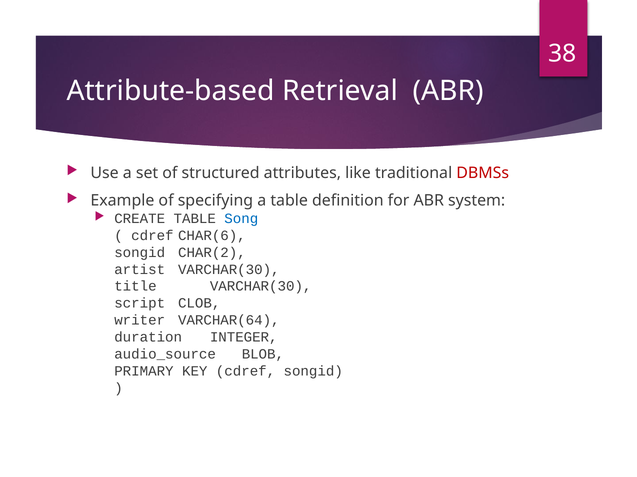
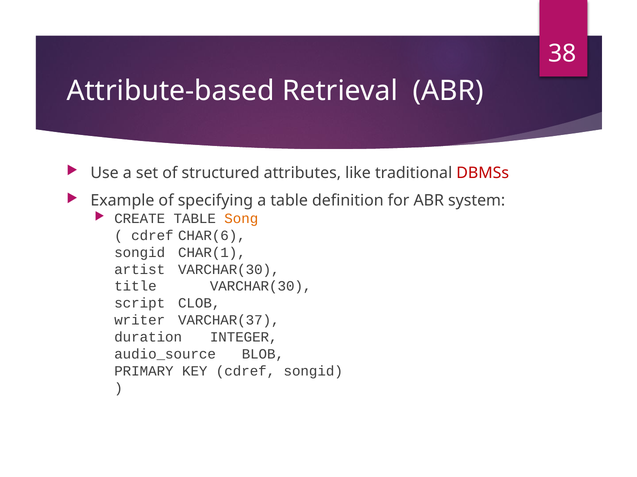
Song colour: blue -> orange (241, 219)
CHAR(2: CHAR(2 -> CHAR(1 (212, 253)
VARCHAR(64: VARCHAR(64 -> VARCHAR(37 (229, 321)
